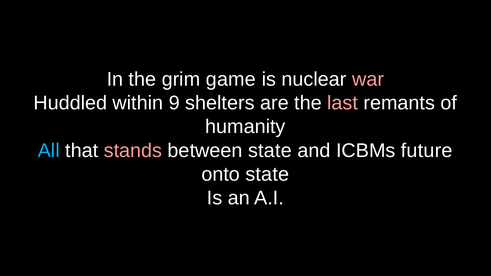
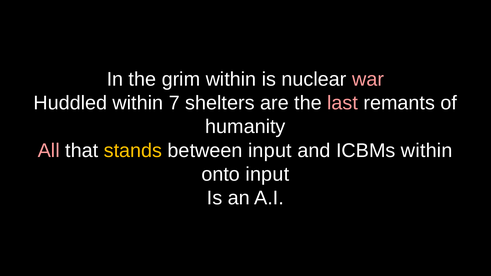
grim game: game -> within (231, 79)
9: 9 -> 7 (174, 103)
All colour: light blue -> pink (49, 151)
stands colour: pink -> yellow (133, 151)
between state: state -> input (270, 151)
ICBMs future: future -> within (427, 151)
onto state: state -> input (267, 174)
